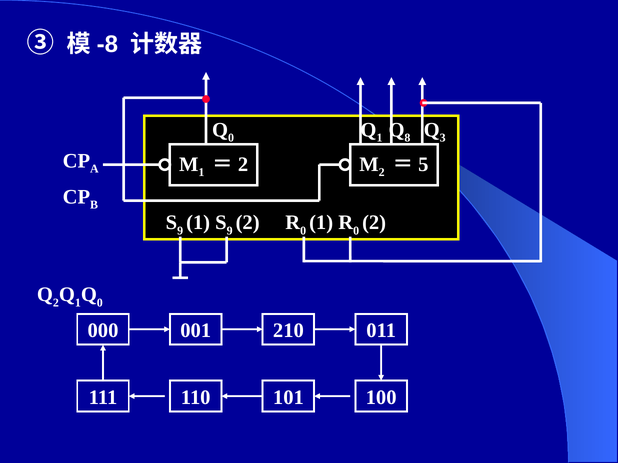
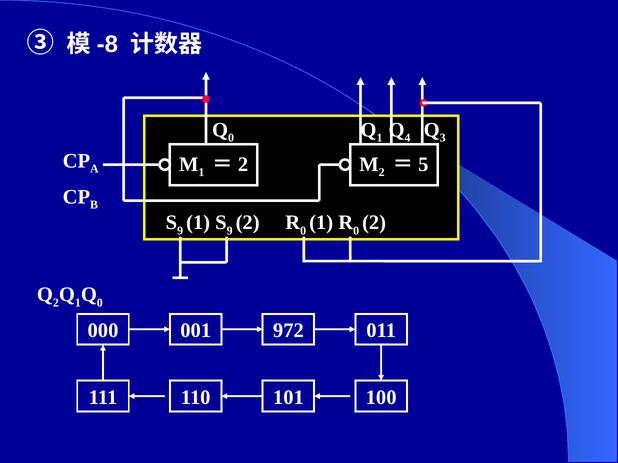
8: 8 -> 4 (407, 138)
210: 210 -> 972 (288, 331)
